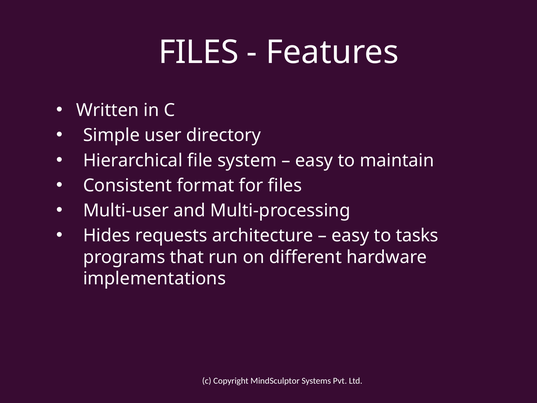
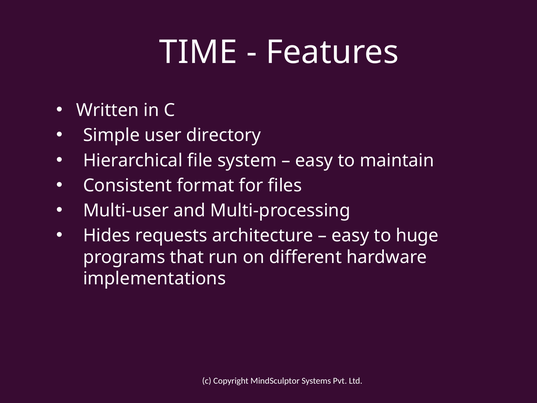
FILES: FILES -> TIME (198, 52)
tasks: tasks -> huge (417, 236)
